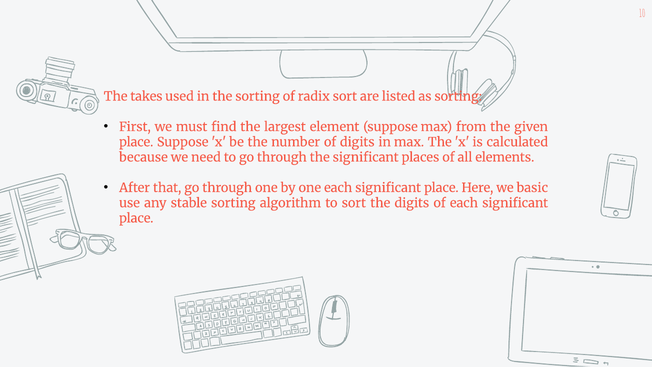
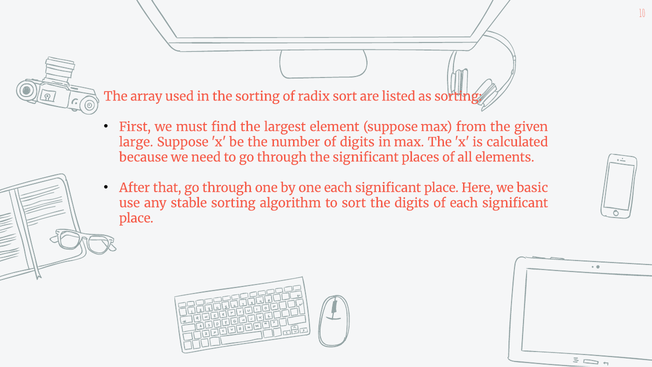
takes: takes -> array (146, 96)
place: place -> large (136, 142)
